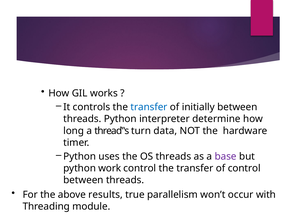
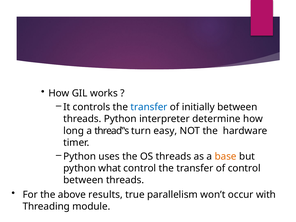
data: data -> easy (165, 131)
base colour: purple -> orange (226, 156)
work: work -> what (110, 168)
